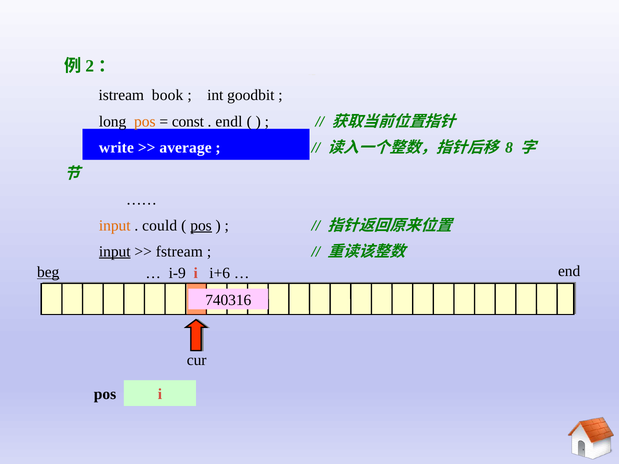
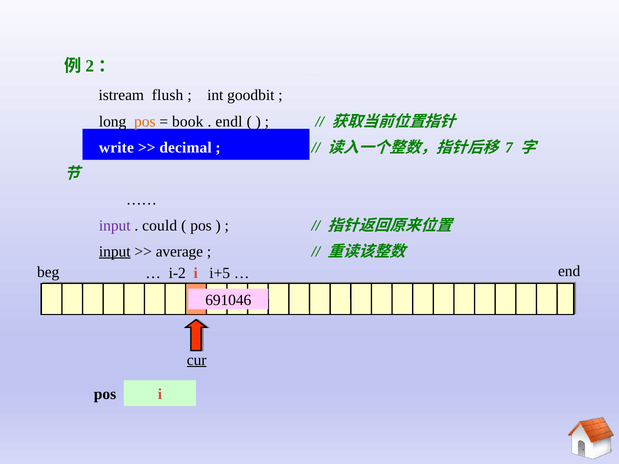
book: book -> flush (168, 95)
const: const -> book (188, 122)
average: average -> decimal (186, 148)
8: 8 -> 7 (509, 148)
input colour: orange -> purple (115, 226)
pos underline: present -> none (201, 226)
fstream: fstream -> average (179, 252)
beg underline: present -> none (48, 272)
i-9: i-9 -> i-2 (177, 273)
i+6: i+6 -> i+5 (220, 273)
740316: 740316 -> 691046 (228, 300)
cur underline: none -> present (197, 360)
